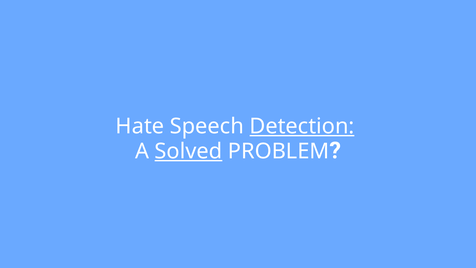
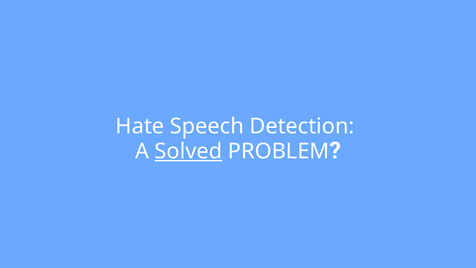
Detection underline: present -> none (302, 126)
